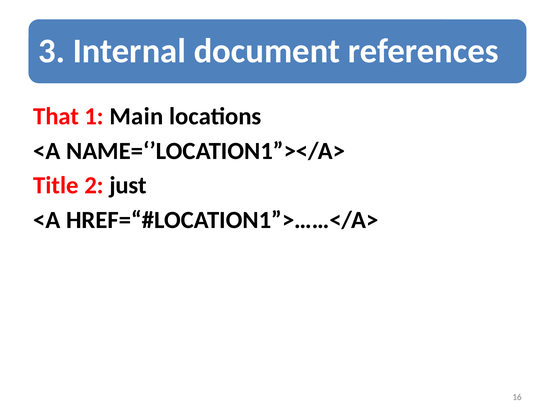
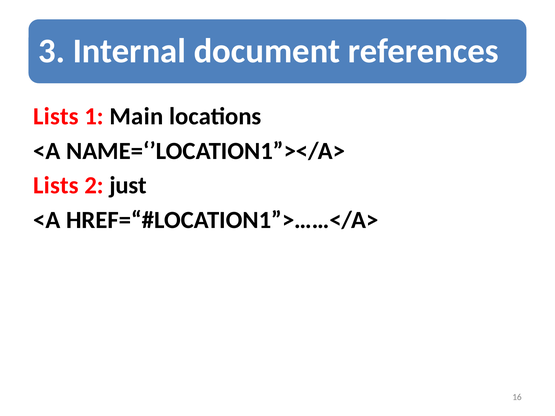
That: That -> Lists (56, 116)
Title: Title -> Lists (56, 186)
